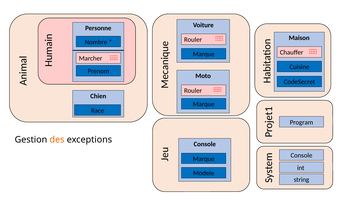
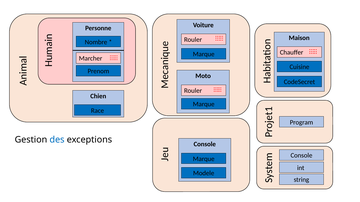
des colour: orange -> blue (57, 140)
